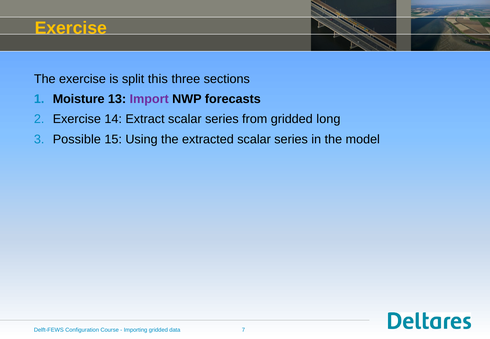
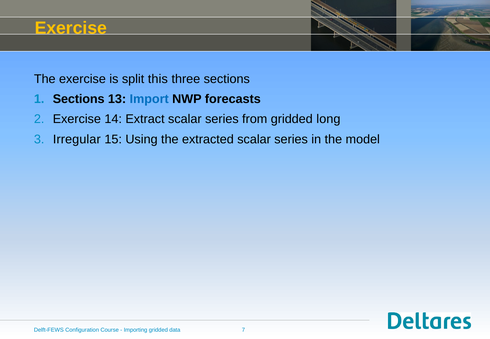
Moisture: Moisture -> Sections (79, 99)
Import colour: purple -> blue (149, 99)
Possible: Possible -> Irregular (77, 139)
